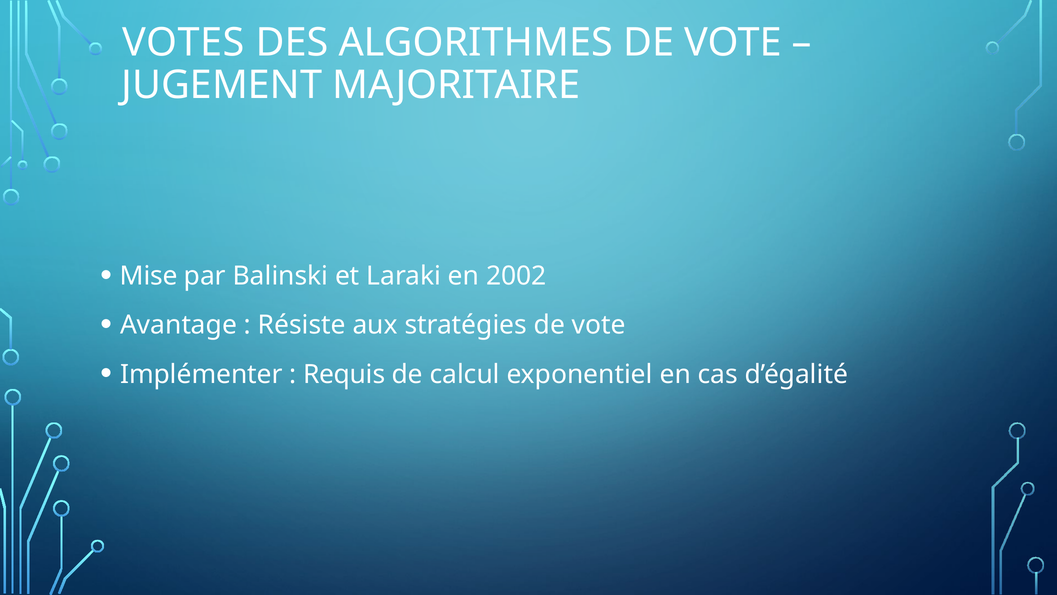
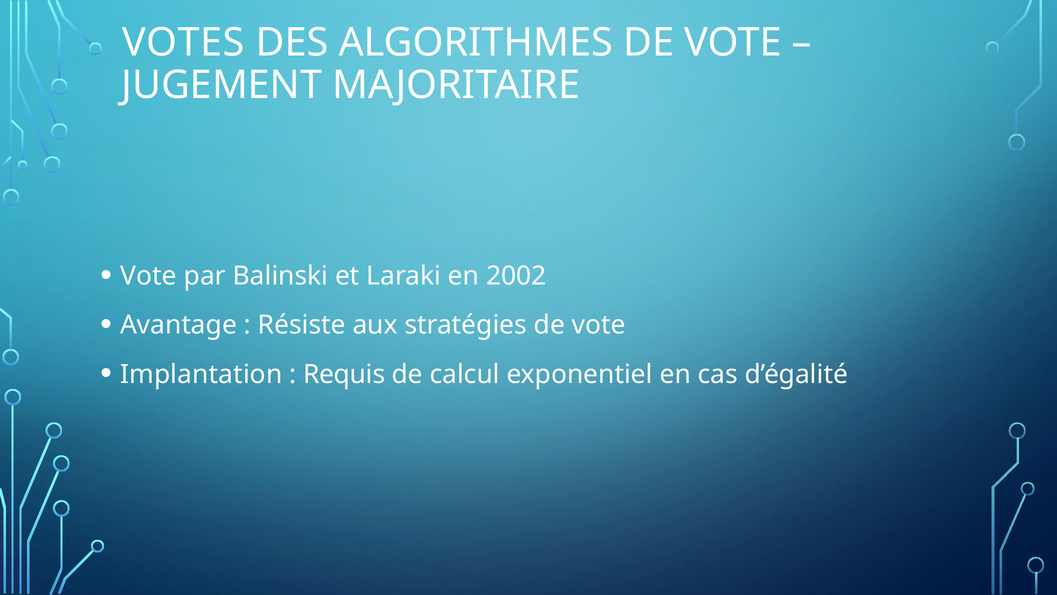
Mise: Mise -> Vote (148, 276)
Implémenter: Implémenter -> Implantation (201, 374)
